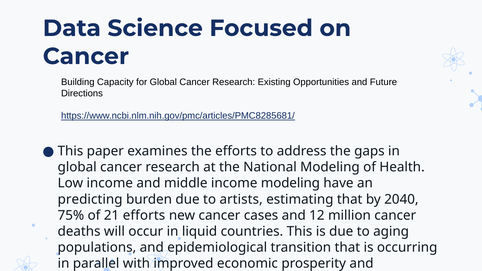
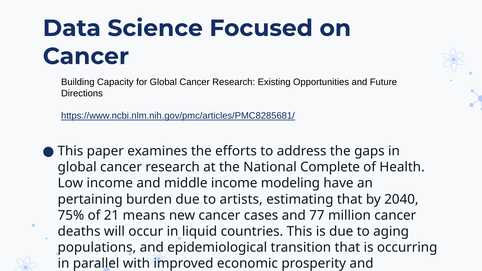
National Modeling: Modeling -> Complete (330, 167)
predicting: predicting -> pertaining (90, 199)
21 efforts: efforts -> means (144, 215)
12: 12 -> 77 (317, 215)
